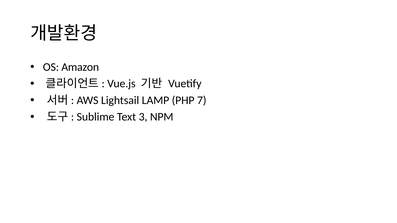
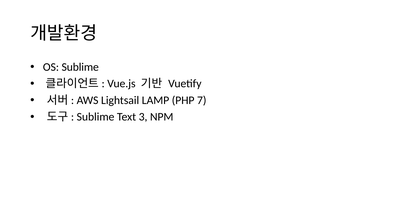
OS Amazon: Amazon -> Sublime (80, 67)
